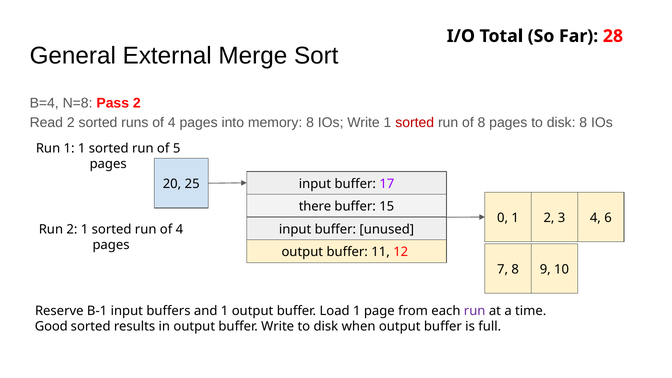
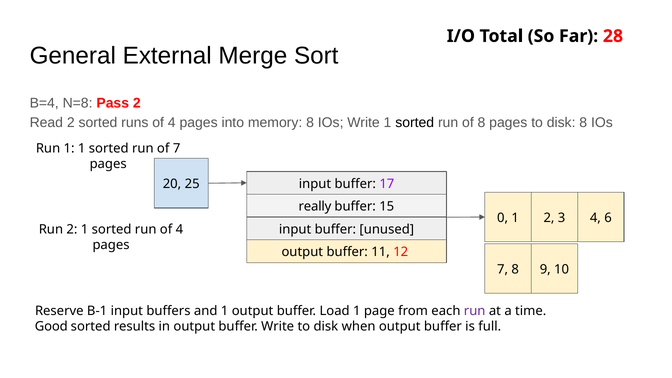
sorted colour: red -> black (415, 123)
of 5: 5 -> 7 (177, 148)
there: there -> really (315, 206)
